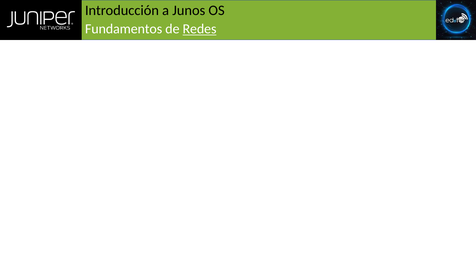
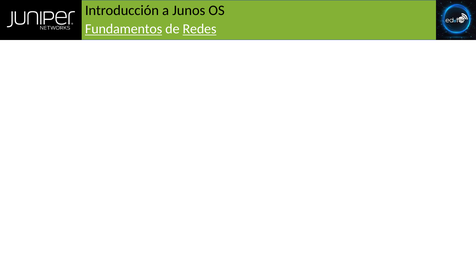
Fundamentos underline: none -> present (124, 29)
